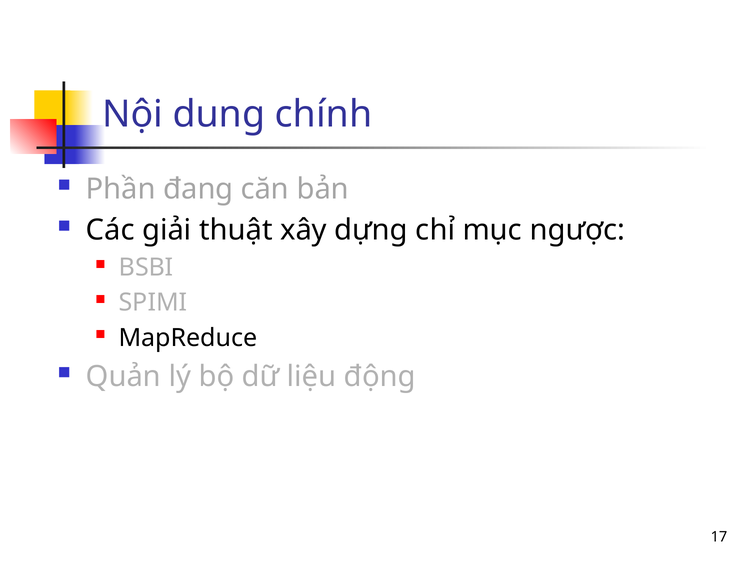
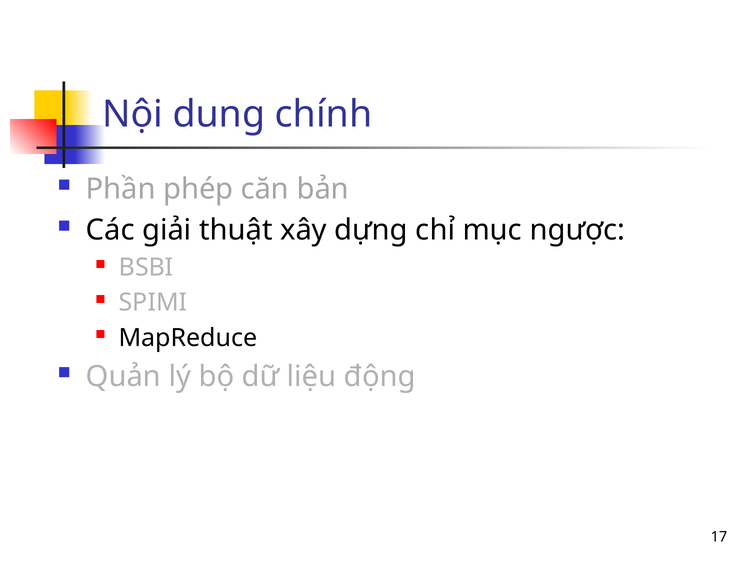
đang: đang -> phép (198, 189)
